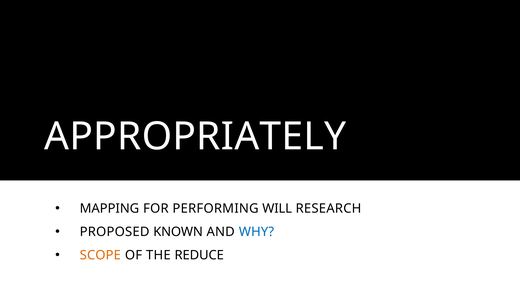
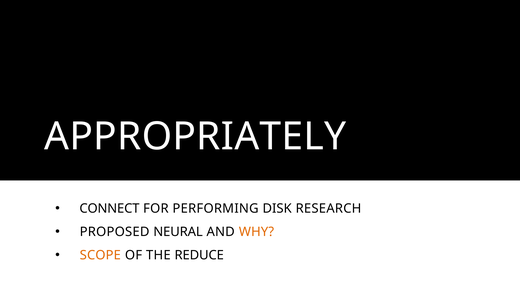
MAPPING: MAPPING -> CONNECT (109, 208)
WILL: WILL -> DISK (277, 208)
KNOWN: KNOWN -> NEURAL (178, 231)
WHY colour: blue -> orange (256, 231)
